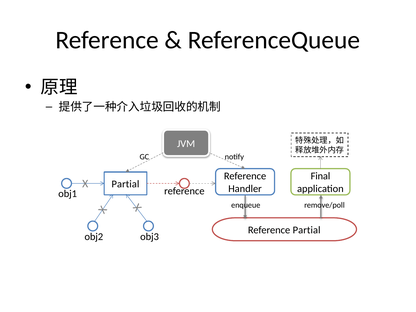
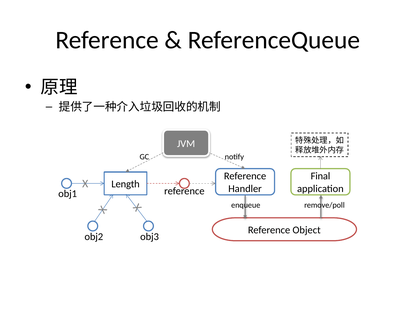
Partial: Partial -> Length (126, 184)
Reference Partial: Partial -> Object (307, 230)
